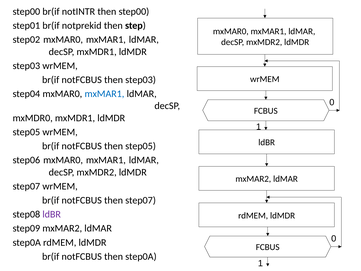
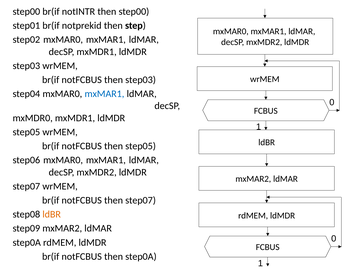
ldBR colour: purple -> orange (52, 214)
